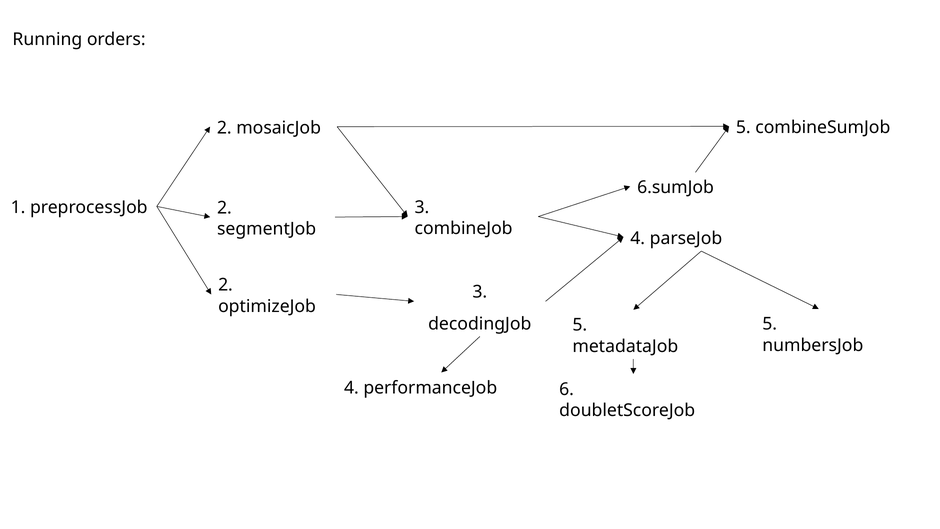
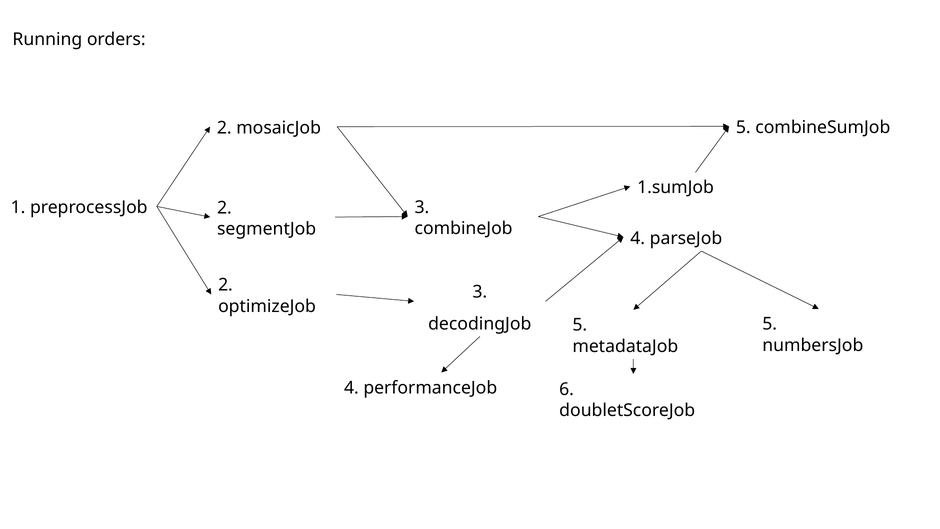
6.sumJob: 6.sumJob -> 1.sumJob (676, 188)
